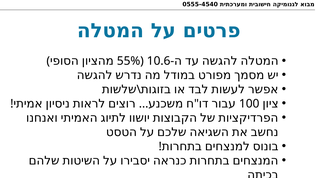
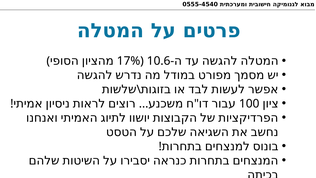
55%: 55% -> 17% (129, 61)
